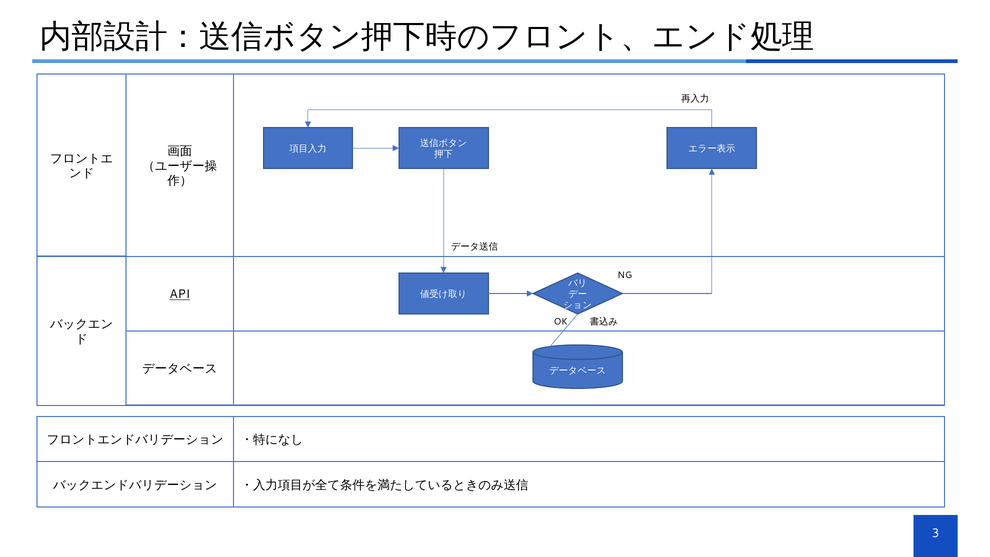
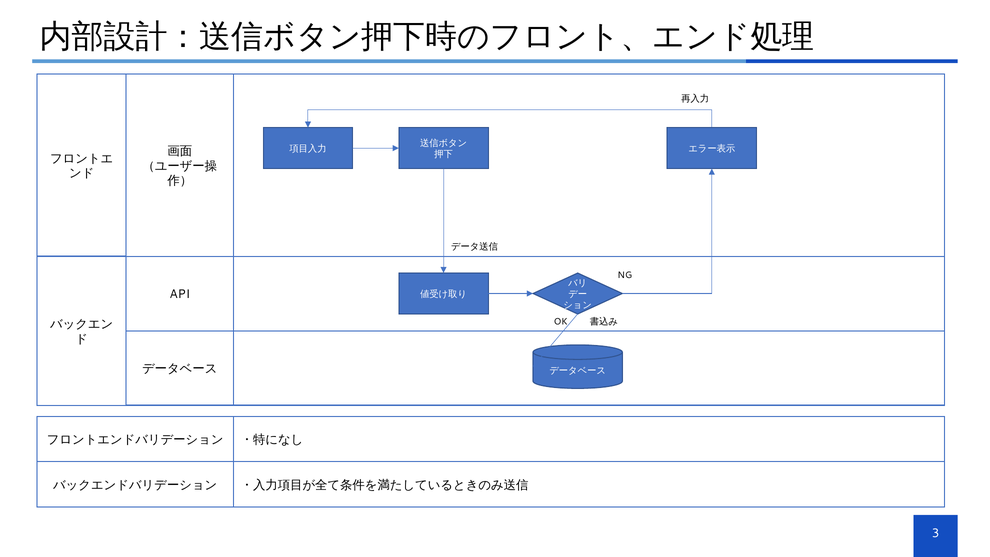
API underline: present -> none (180, 294)
